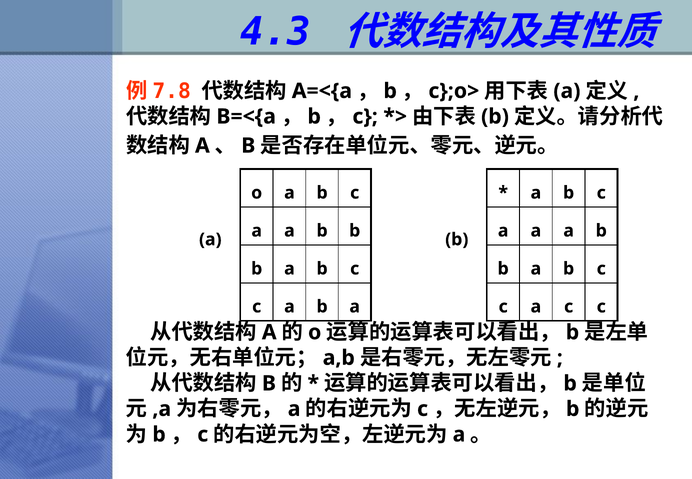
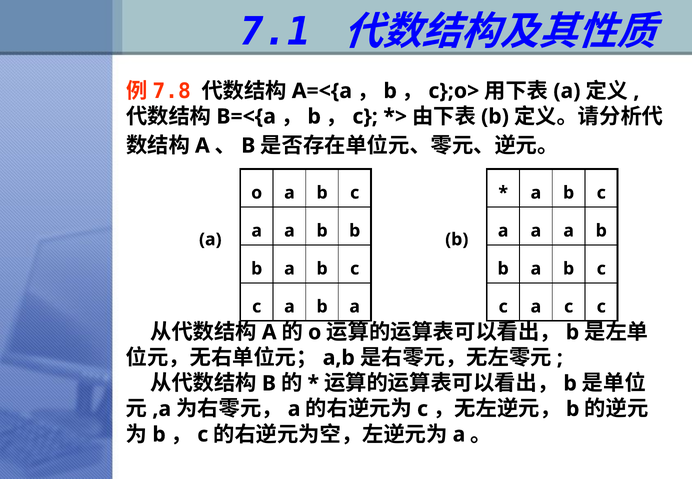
4.3: 4.3 -> 7.1 (276, 32)
